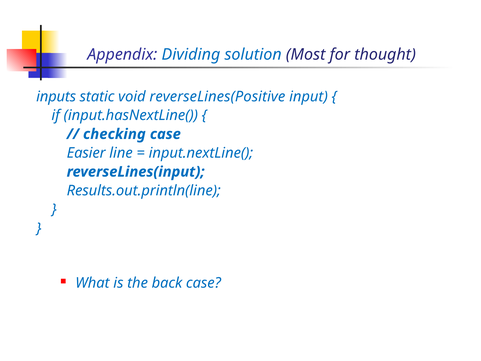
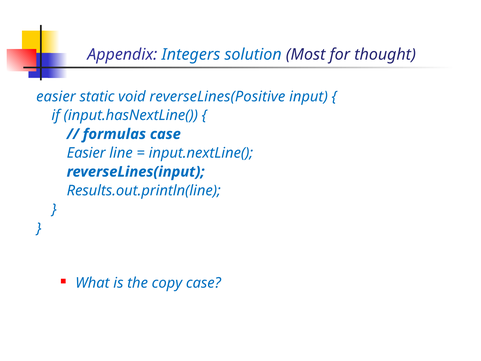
Dividing: Dividing -> Integers (191, 55)
inputs: inputs -> easier (56, 96)
checking: checking -> formulas (114, 134)
back: back -> copy (167, 283)
